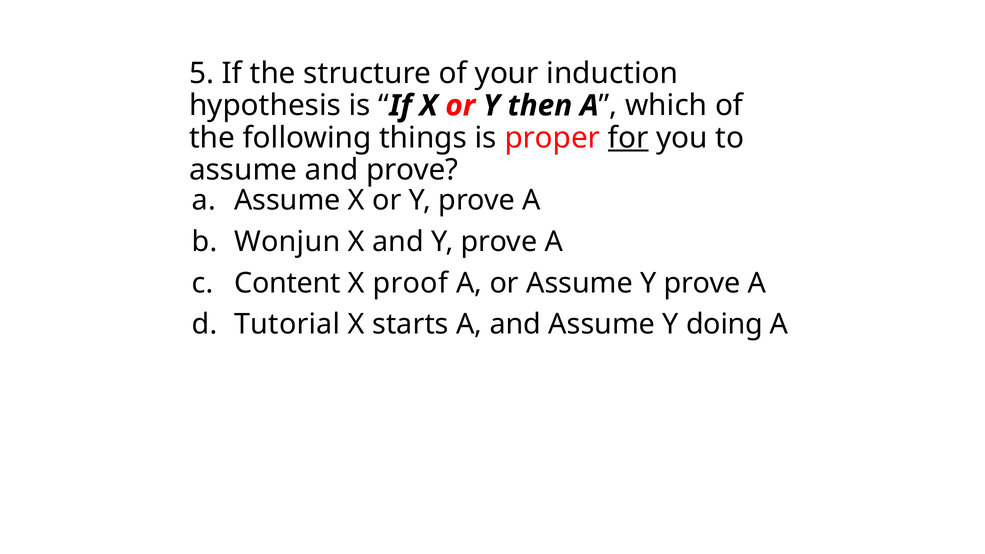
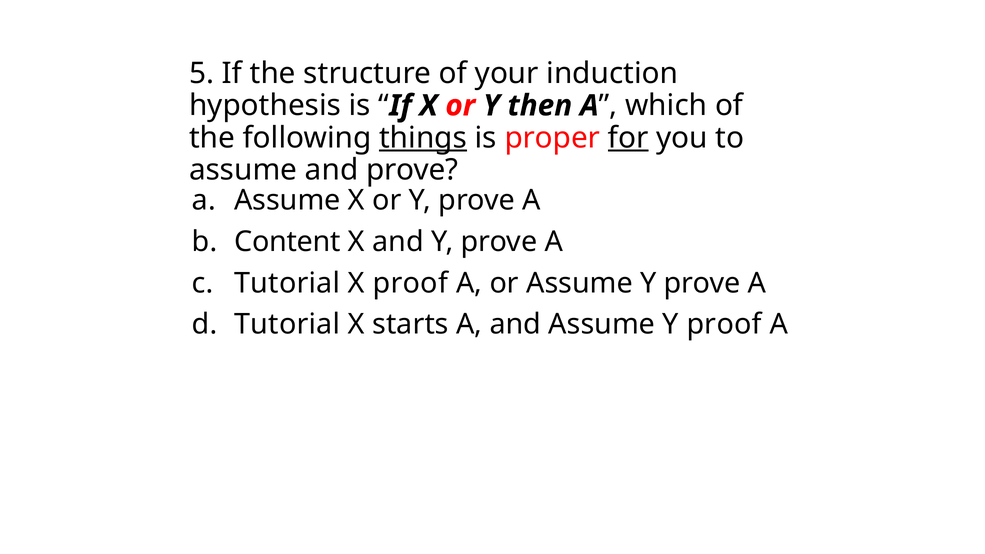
things underline: none -> present (423, 138)
Wonjun: Wonjun -> Content (287, 242)
Content: Content -> Tutorial (287, 283)
Y doing: doing -> proof (724, 324)
